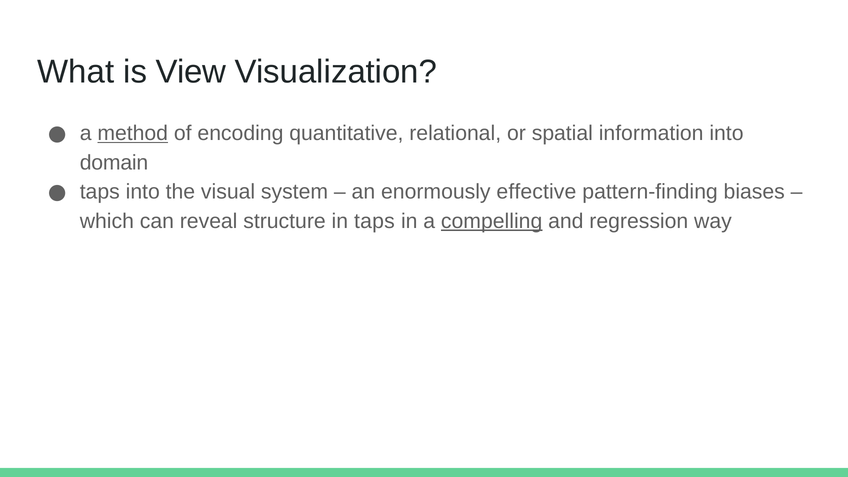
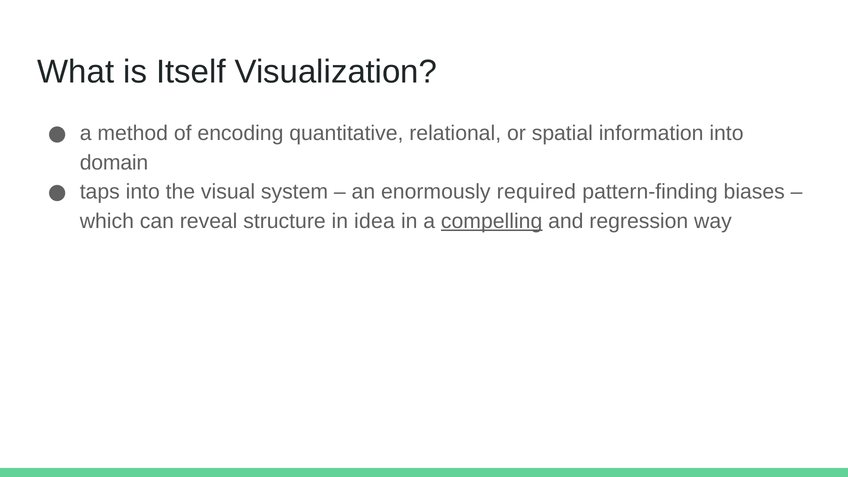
View: View -> Itself (191, 72)
method underline: present -> none (133, 133)
effective: effective -> required (536, 192)
in taps: taps -> idea (374, 221)
